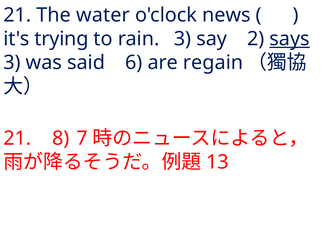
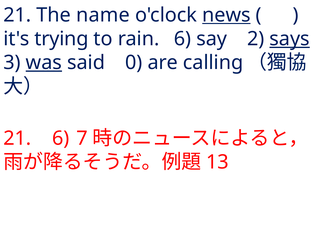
water: water -> name (103, 15)
news underline: none -> present (226, 15)
rain 3: 3 -> 6 (183, 39)
was underline: none -> present (44, 63)
6: 6 -> 0 (134, 63)
regain: regain -> calling (213, 63)
21 8: 8 -> 6 (61, 138)
